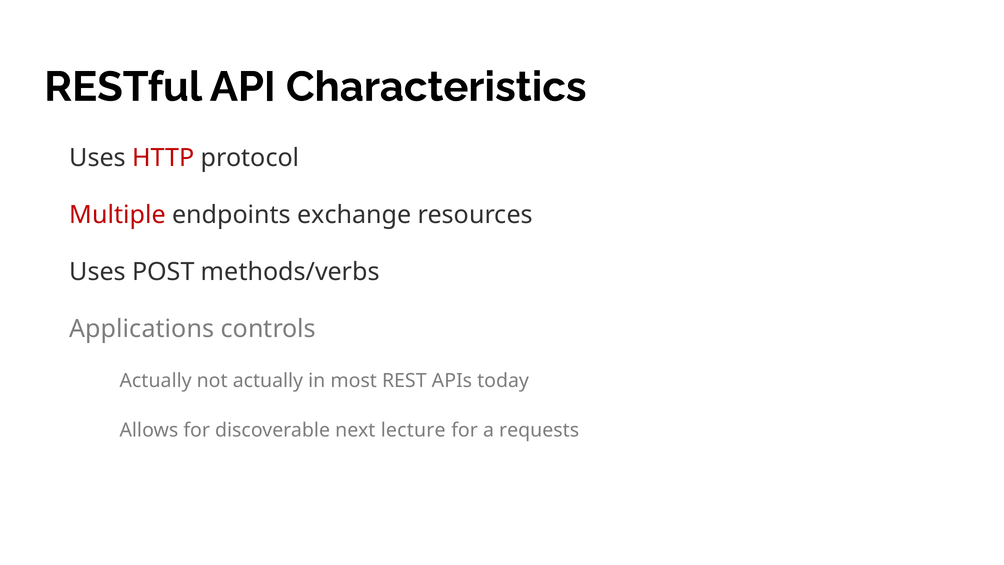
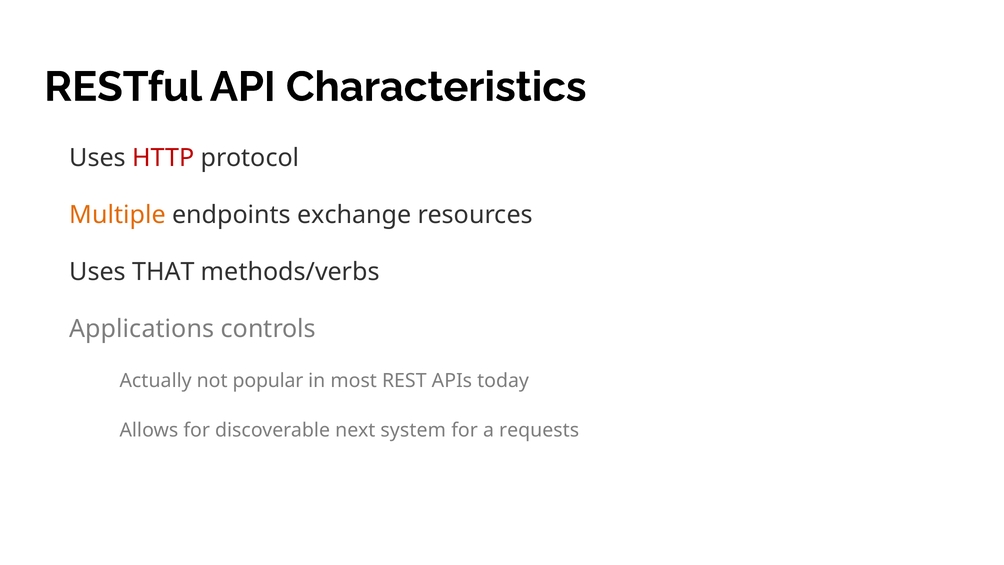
Multiple colour: red -> orange (118, 215)
POST: POST -> THAT (163, 272)
not actually: actually -> popular (268, 381)
lecture: lecture -> system (413, 430)
